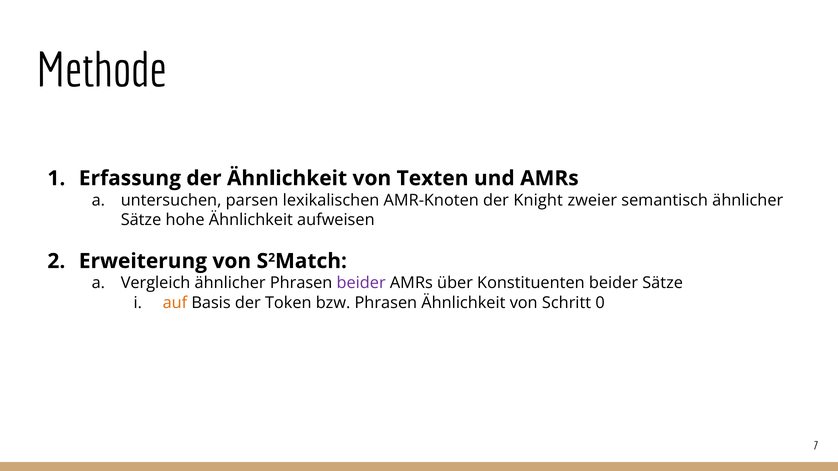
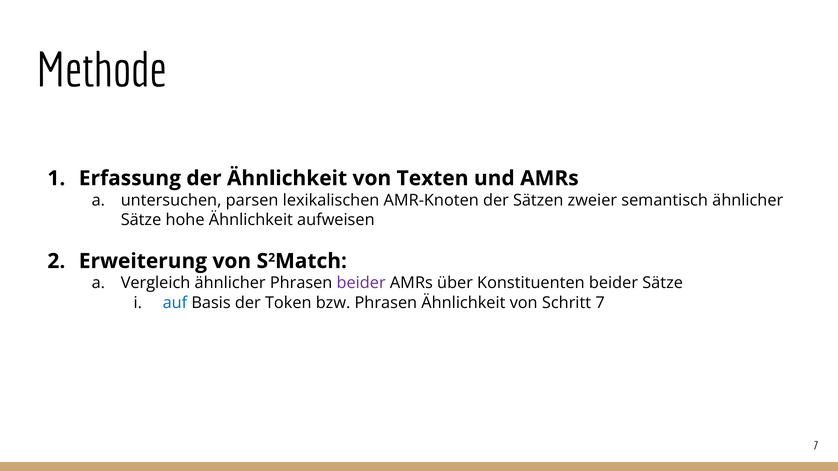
Knight: Knight -> Sätzen (538, 200)
auf colour: orange -> blue (175, 303)
Schritt 0: 0 -> 7 (600, 303)
